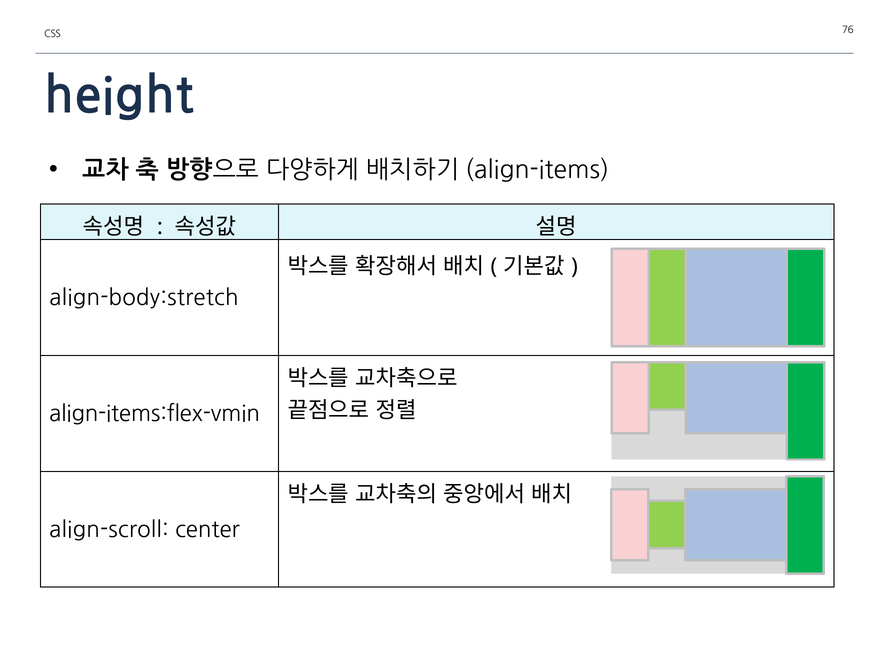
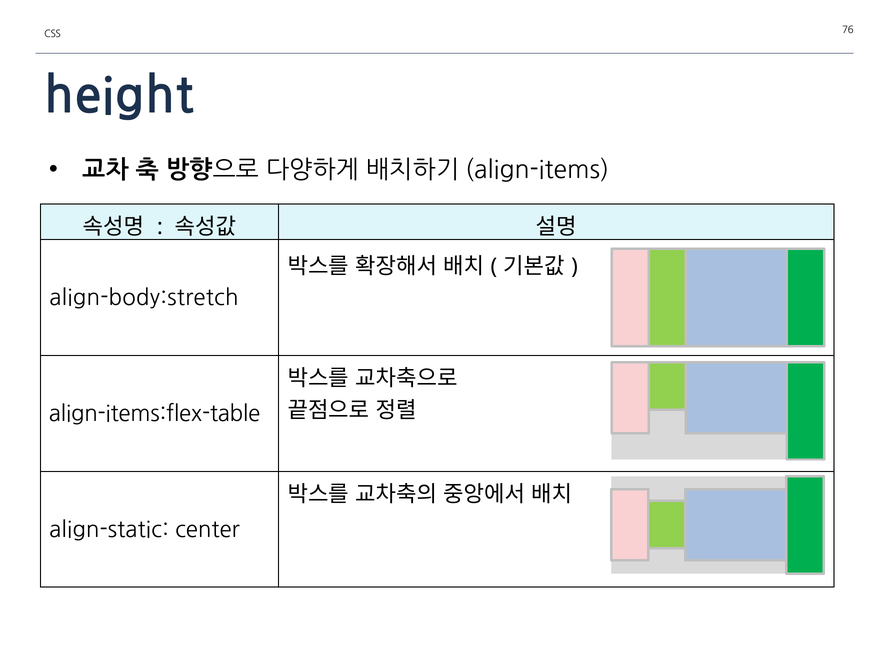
align-items:flex-vmin: align-items:flex-vmin -> align-items:flex-table (155, 414)
align-scroll: align-scroll -> align-static (109, 529)
